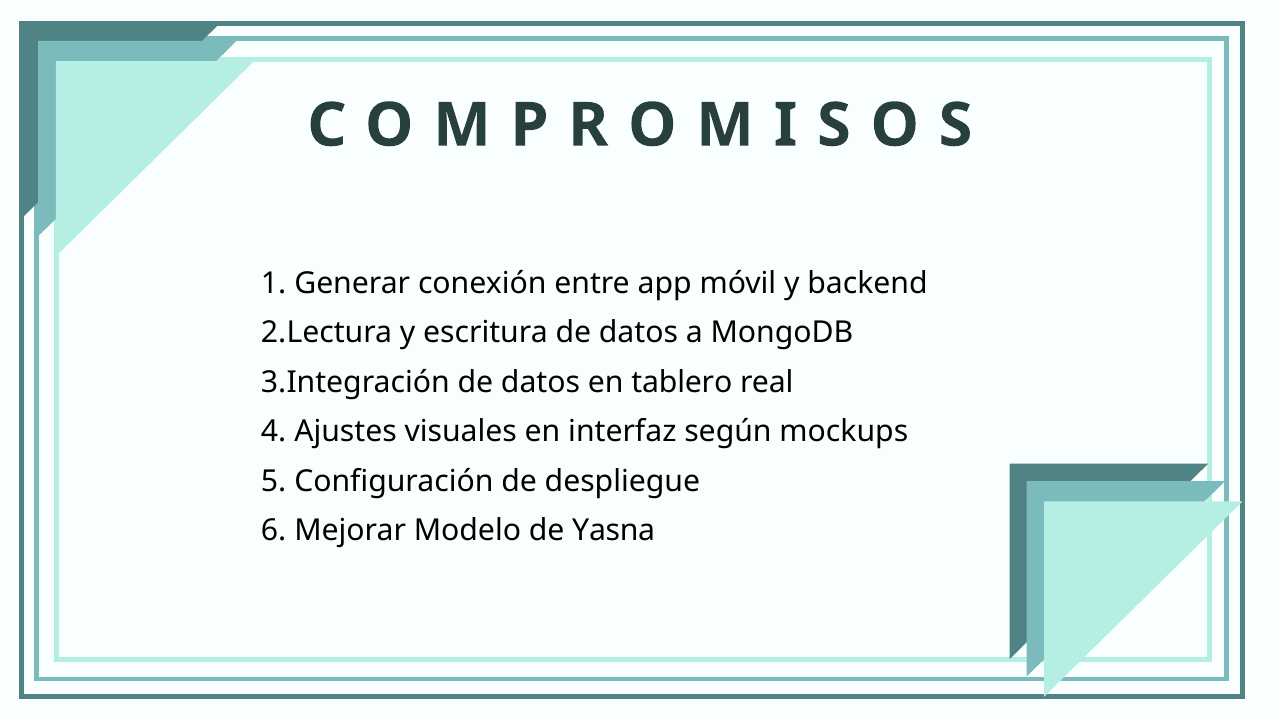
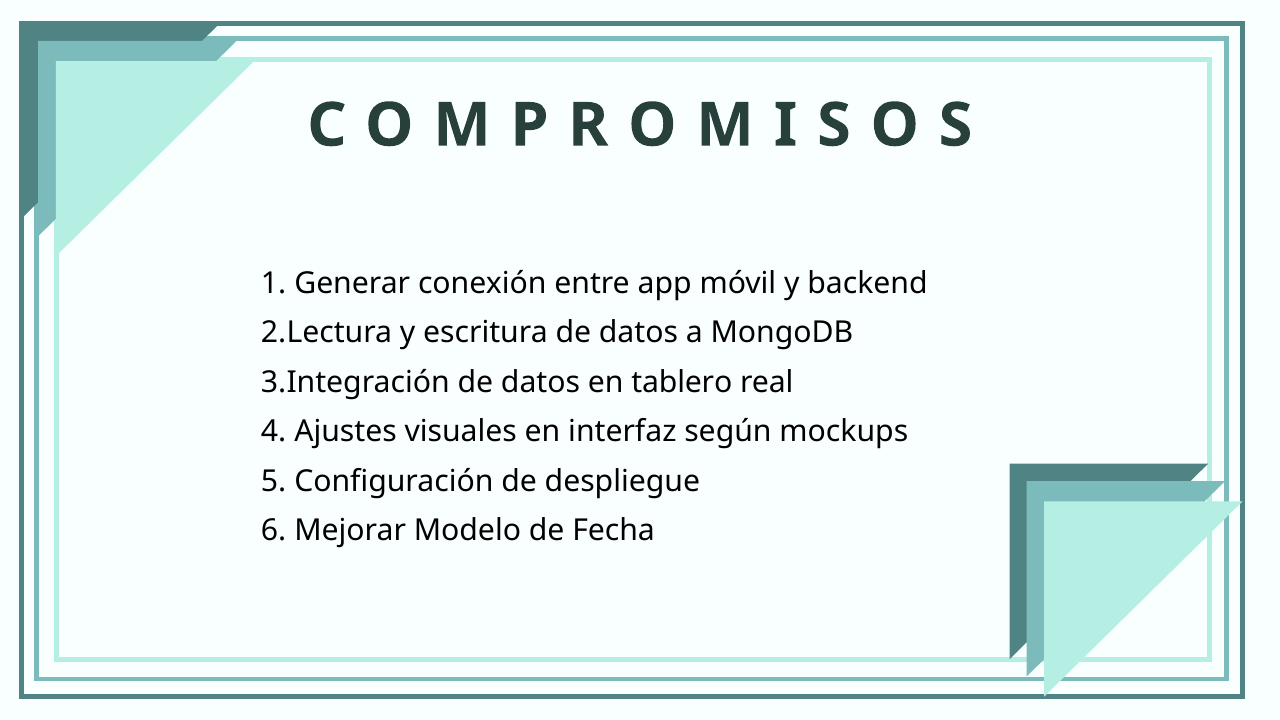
Yasna: Yasna -> Fecha (614, 531)
